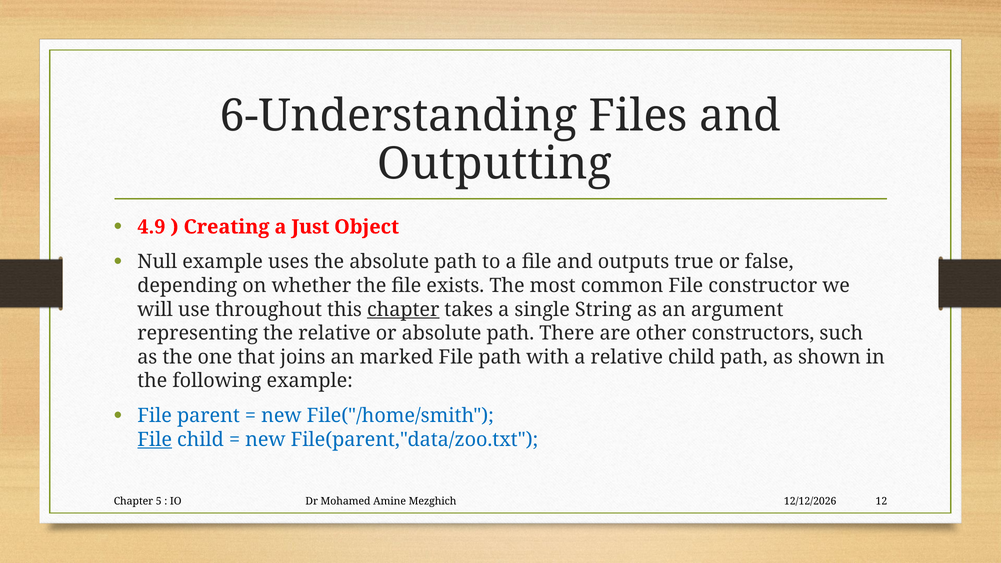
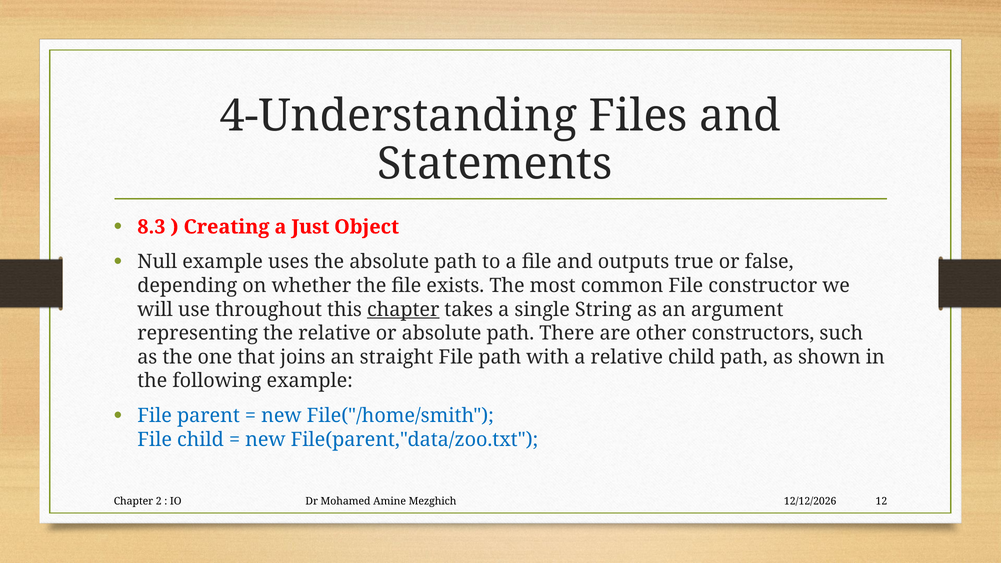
6-Understanding: 6-Understanding -> 4-Understanding (399, 116)
Outputting: Outputting -> Statements (495, 164)
4.9: 4.9 -> 8.3 (151, 227)
marked: marked -> straight (397, 357)
File underline: present -> none (155, 440)
5: 5 -> 2 (159, 501)
